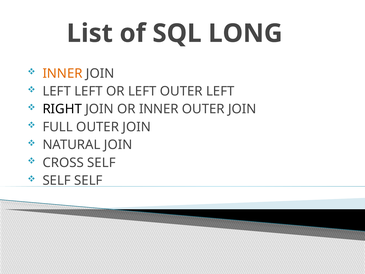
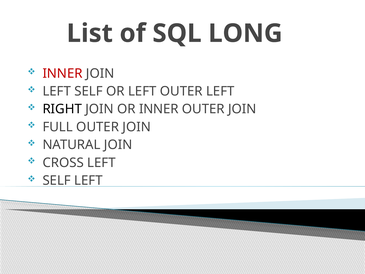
INNER colour: orange -> red (63, 73)
LEFT LEFT: LEFT -> SELF (89, 91)
CROSS SELF: SELF -> LEFT (101, 163)
SELF SELF: SELF -> LEFT (88, 180)
